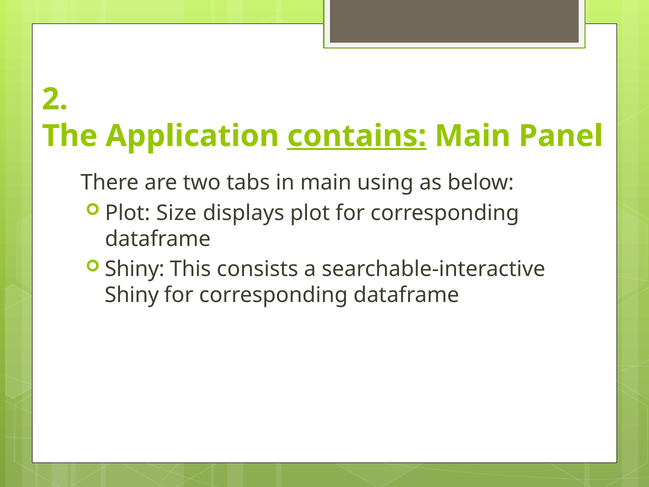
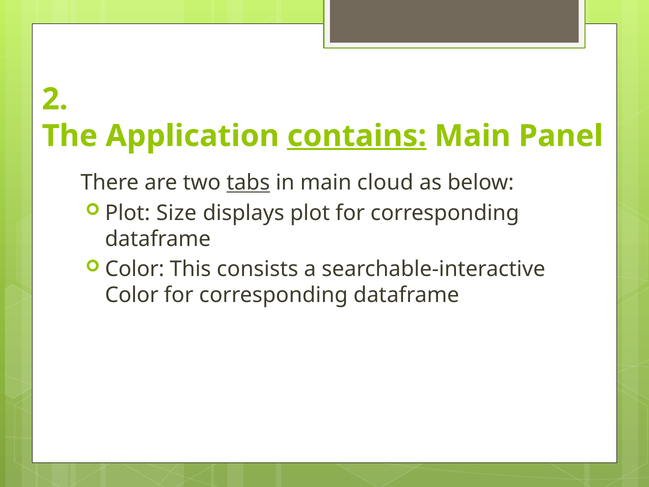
tabs underline: none -> present (248, 183)
using: using -> cloud (385, 183)
Shiny: Shiny -> Color (135, 269)
Shiny: Shiny -> Color (132, 295)
